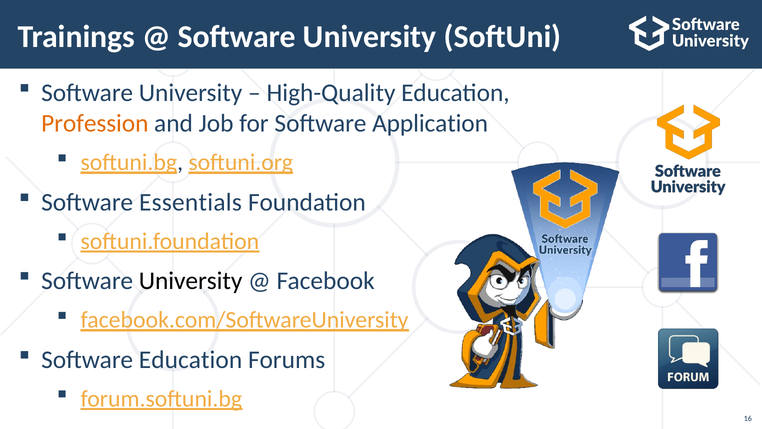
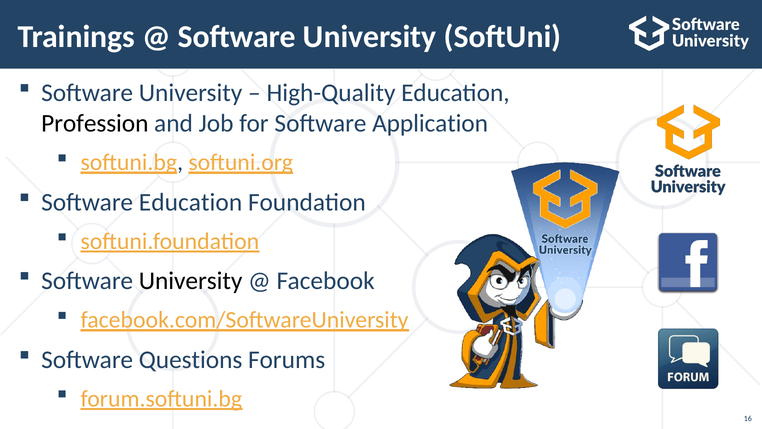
Profession colour: orange -> black (95, 123)
Software Essentials: Essentials -> Education (191, 202)
Software Education: Education -> Questions (191, 359)
